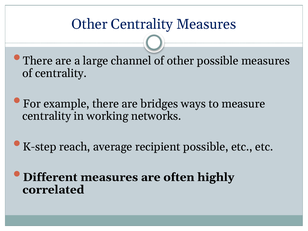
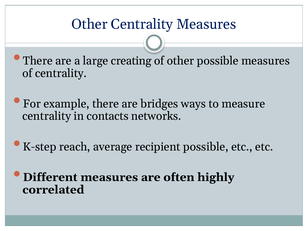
channel: channel -> creating (131, 61)
working: working -> contacts (108, 116)
